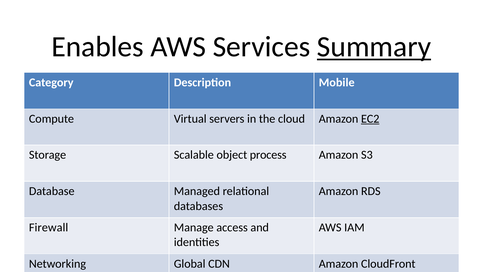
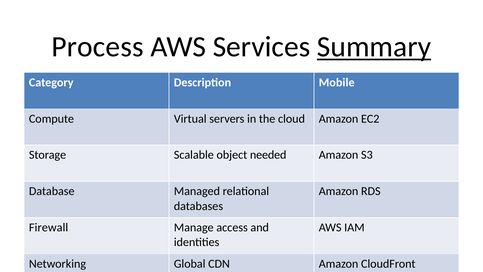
Enables: Enables -> Process (98, 47)
EC2 underline: present -> none (370, 119)
process: process -> needed (268, 155)
